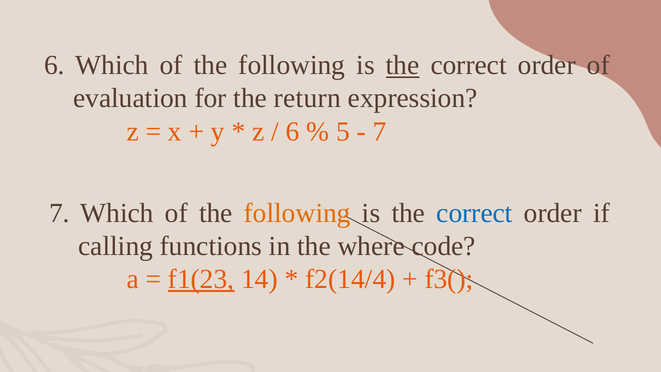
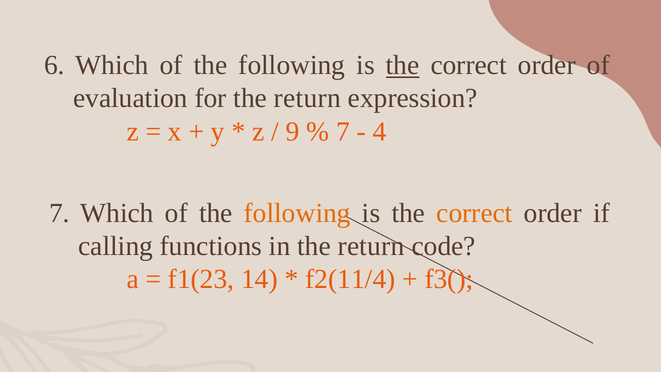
6: 6 -> 9 (293, 131)
5: 5 -> 7 (343, 131)
7: 7 -> 4 (380, 131)
correct colour: blue -> orange (474, 213)
in the where: where -> return (371, 246)
f1(23 underline: present -> none (201, 279)
f2(14/4: f2(14/4 -> f2(11/4 (350, 279)
